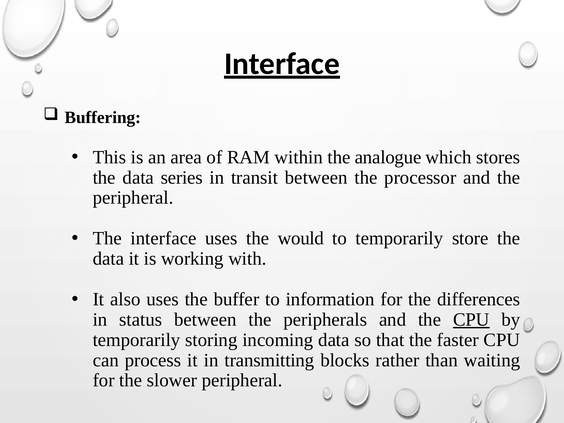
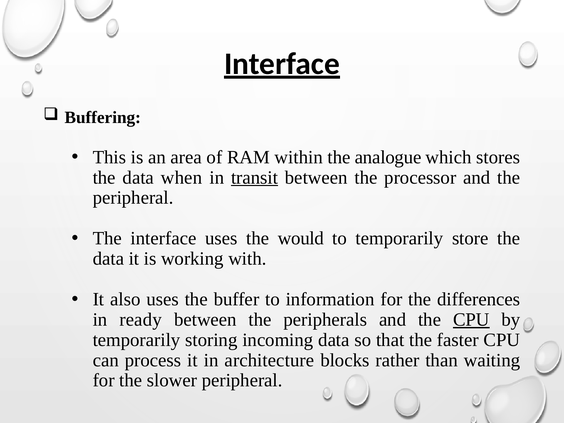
series: series -> when (182, 177)
transit underline: none -> present (254, 177)
status: status -> ready (141, 320)
transmitting: transmitting -> architecture (269, 360)
